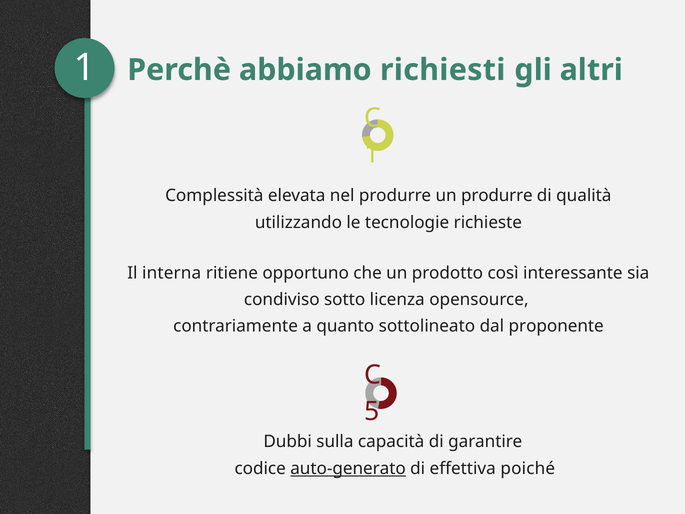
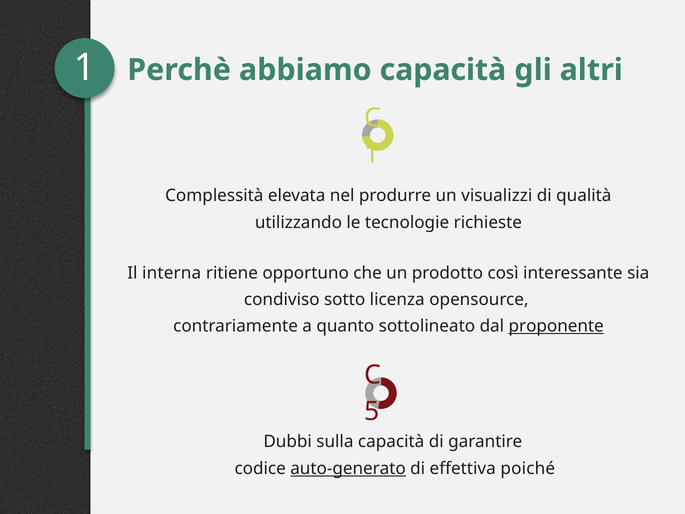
abbiamo richiesti: richiesti -> capacità (443, 70)
un produrre: produrre -> visualizzi (497, 196)
proponente underline: none -> present (556, 326)
